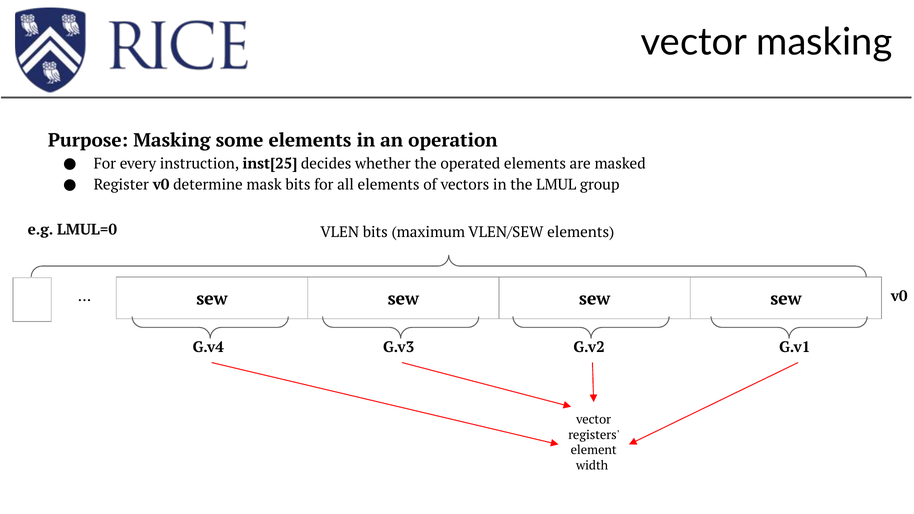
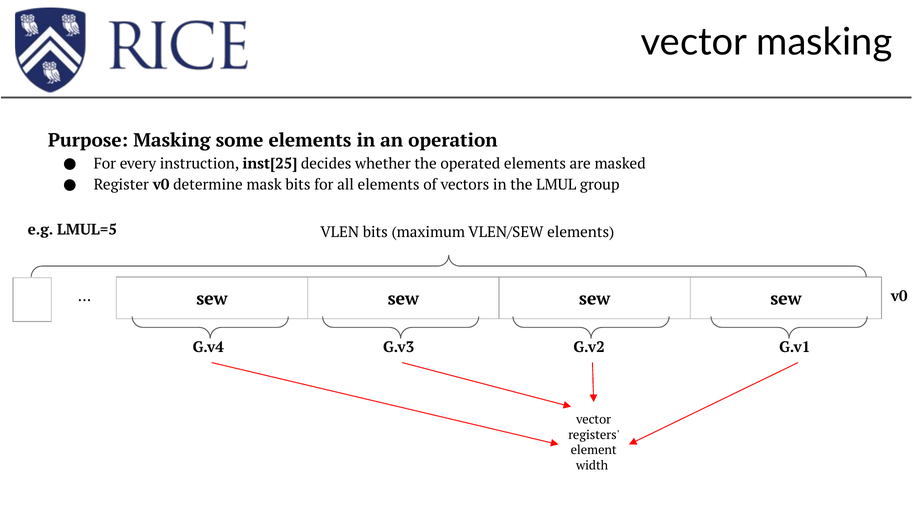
LMUL=0: LMUL=0 -> LMUL=5 (87, 230)
